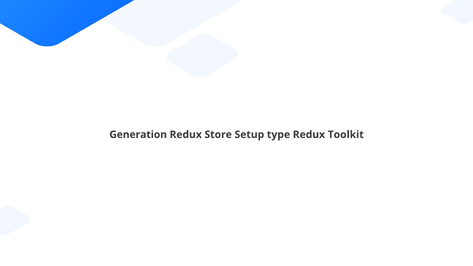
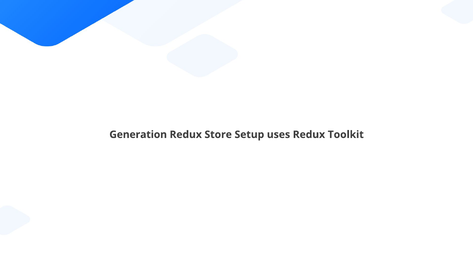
type: type -> uses (278, 135)
